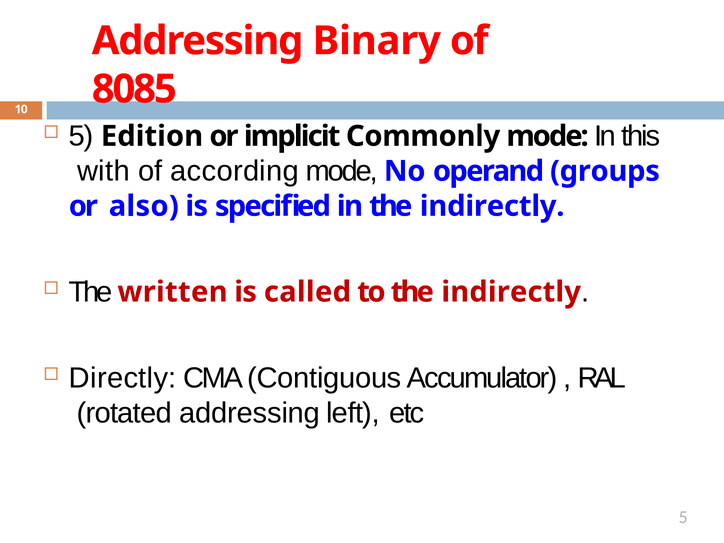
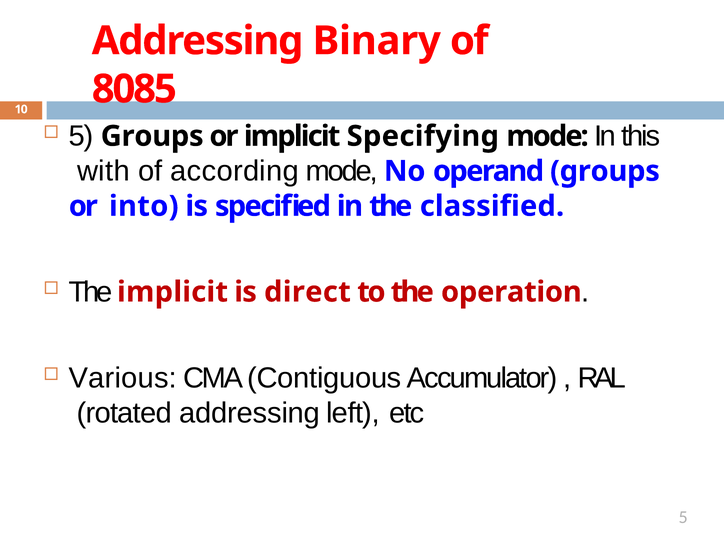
5 Edition: Edition -> Groups (152, 136)
Commonly: Commonly -> Specifying (423, 136)
also: also -> into (144, 206)
in the indirectly: indirectly -> classified (492, 206)
The written: written -> implicit (173, 292)
called: called -> direct (307, 292)
to the indirectly: indirectly -> operation (511, 292)
Directly: Directly -> Various (123, 378)
